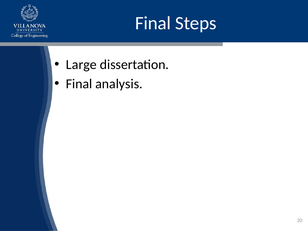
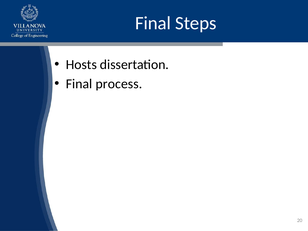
Large: Large -> Hosts (81, 65)
analysis: analysis -> process (119, 84)
